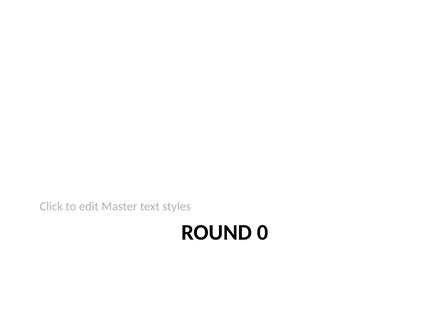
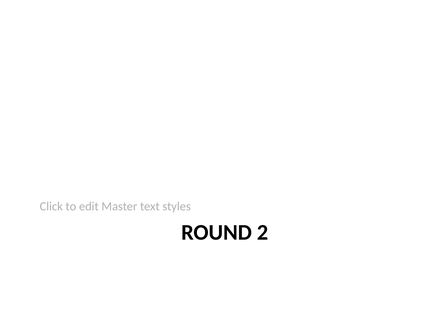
0: 0 -> 2 (263, 232)
